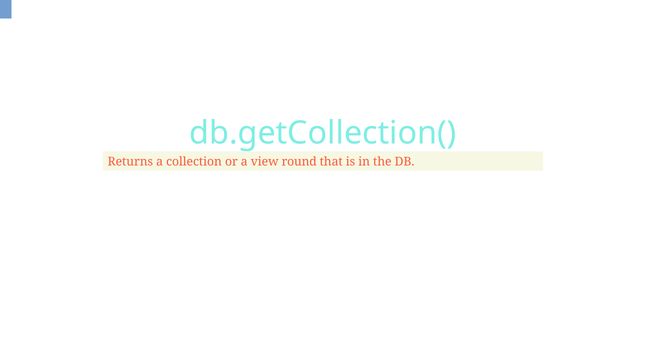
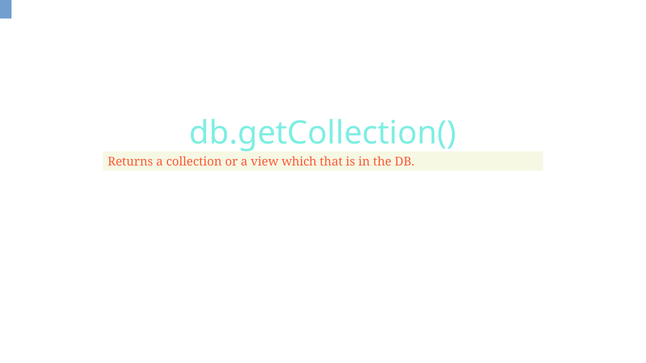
round: round -> which (299, 162)
